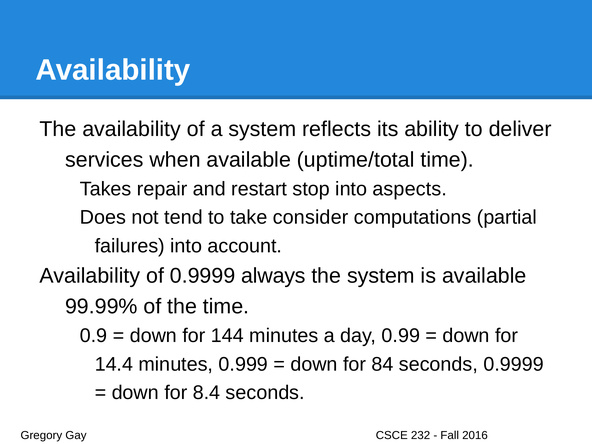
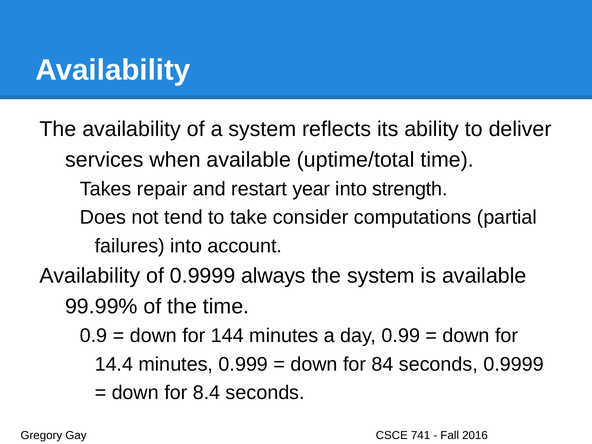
stop: stop -> year (311, 189)
aspects: aspects -> strength (410, 189)
232: 232 -> 741 (421, 435)
